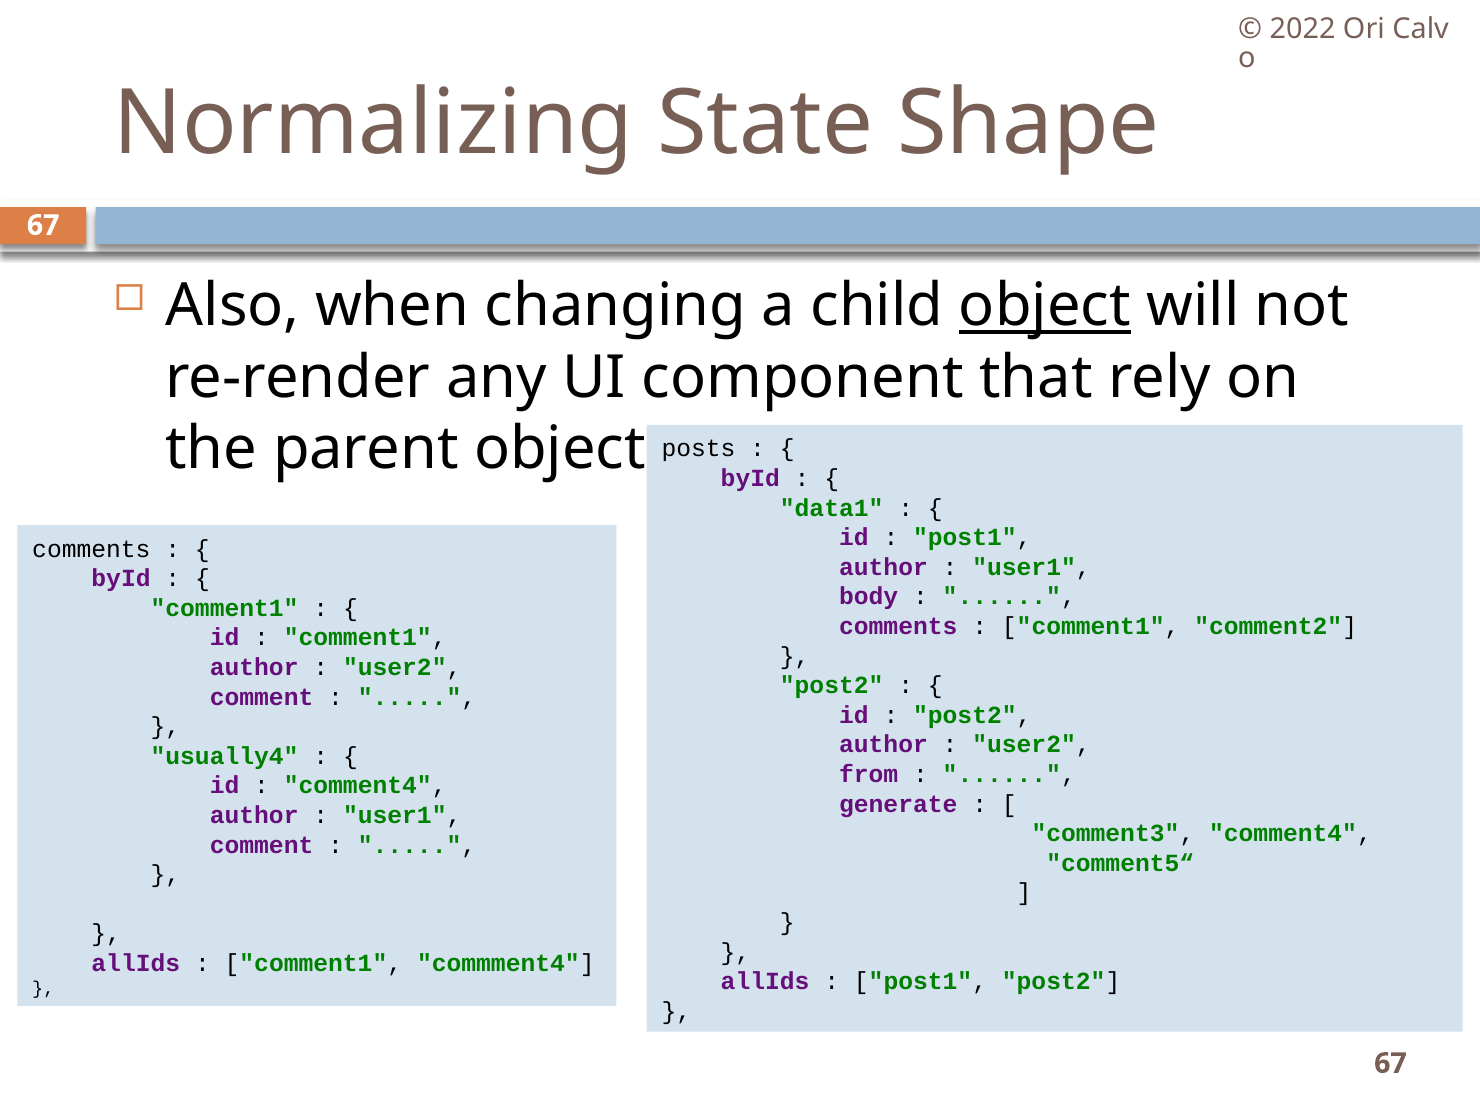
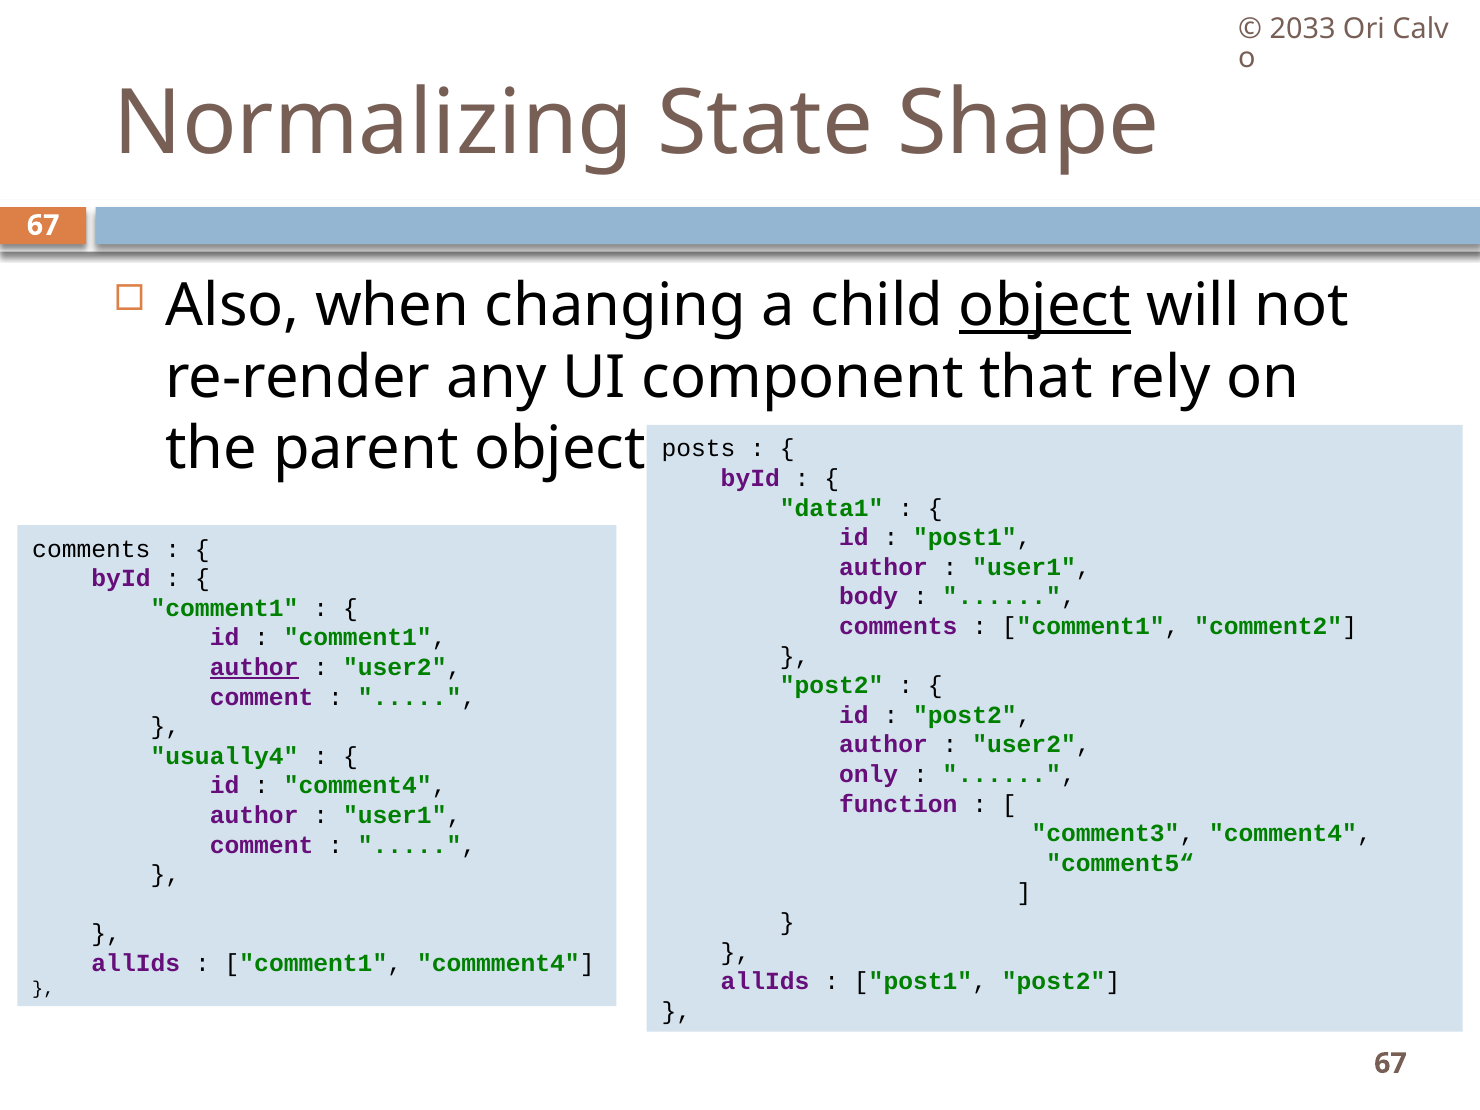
2022: 2022 -> 2033 (1303, 29)
author underline: none -> present (254, 667)
from: from -> only (869, 774)
generate: generate -> function (898, 804)
